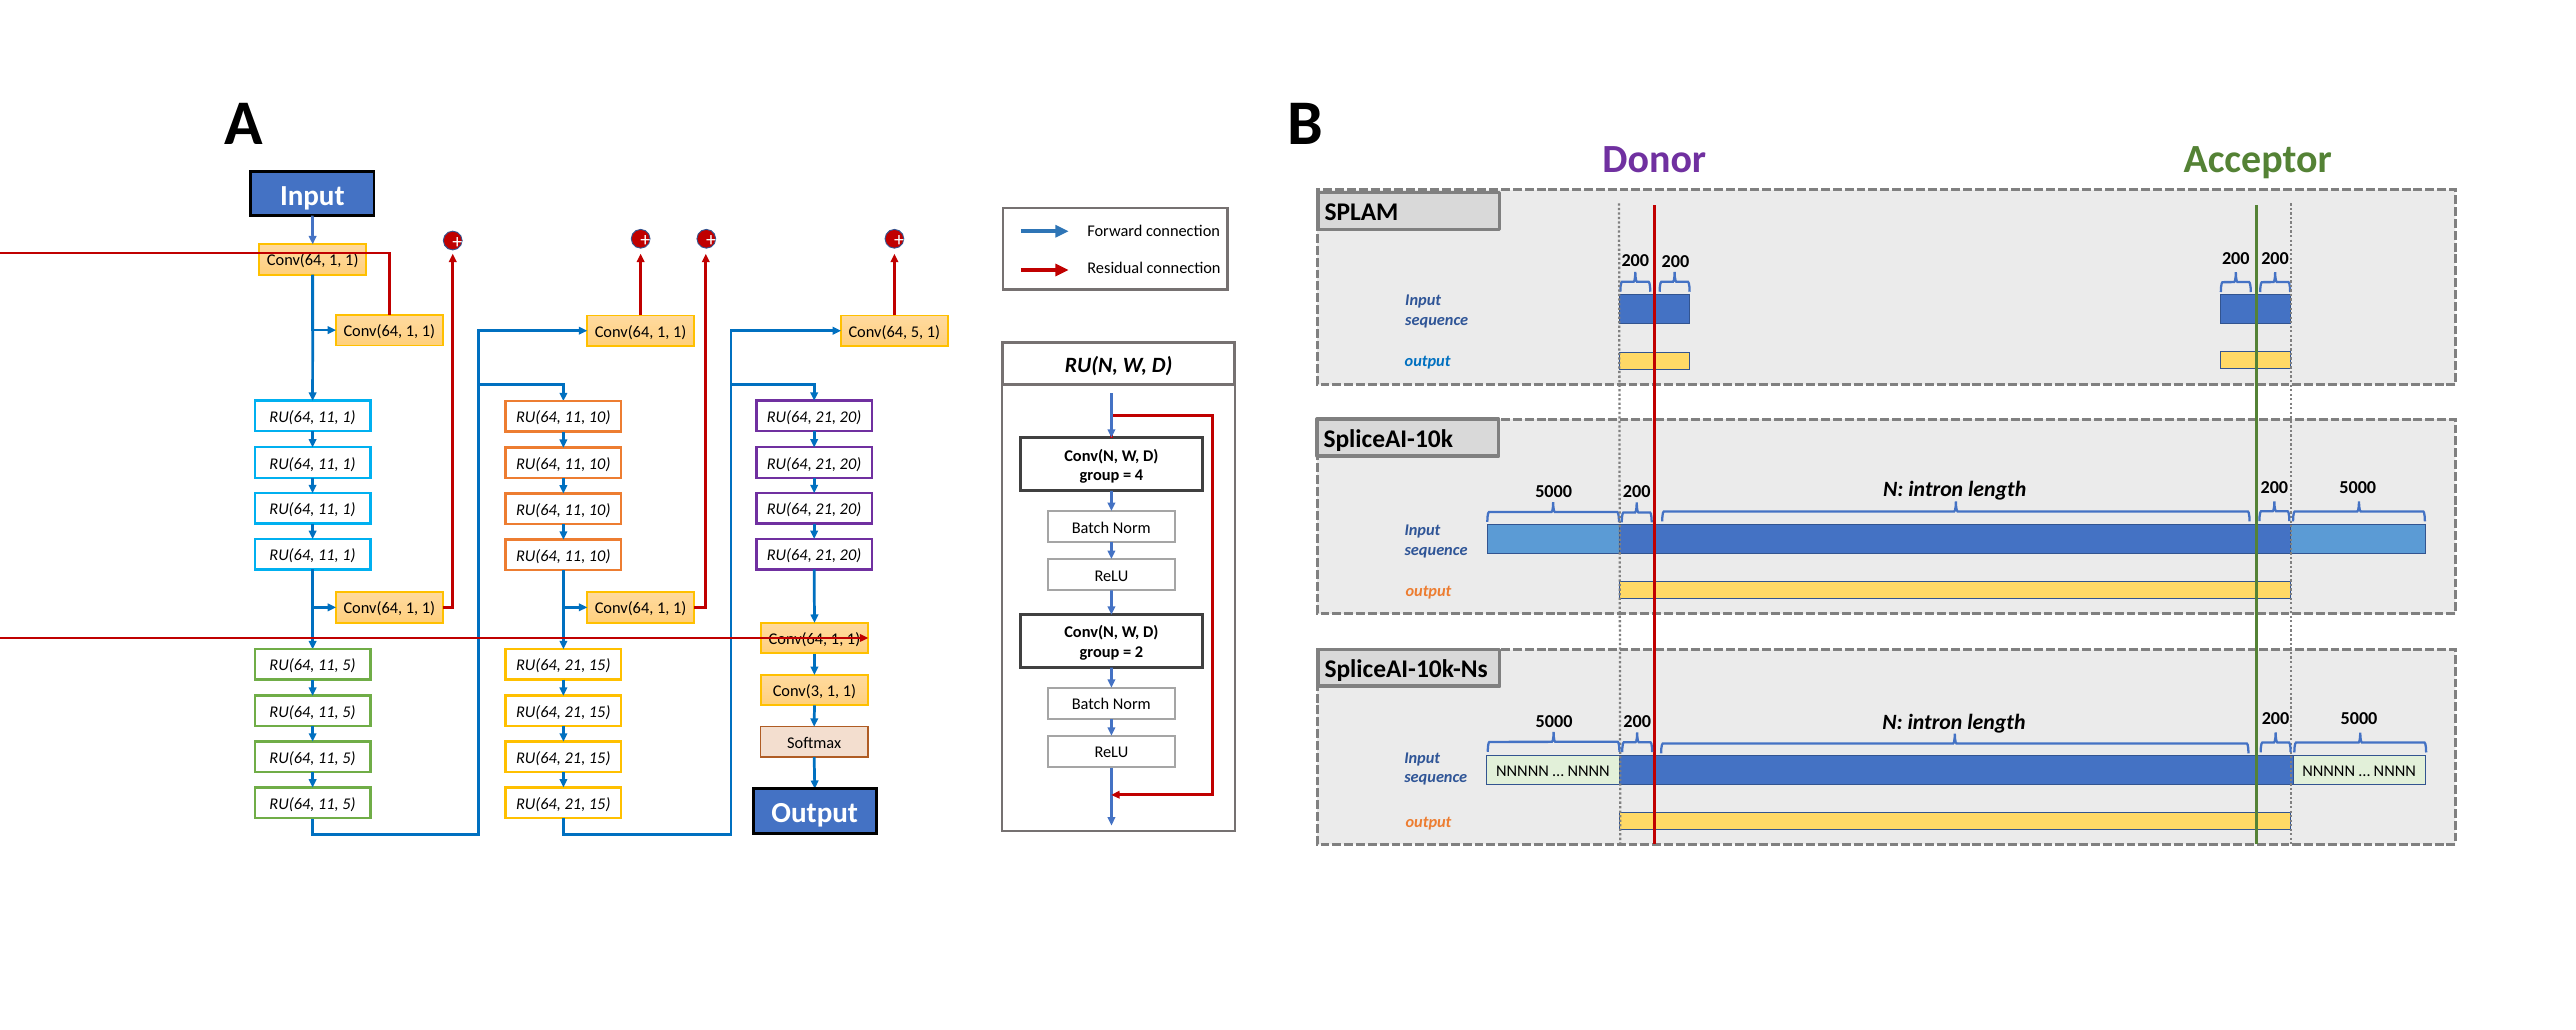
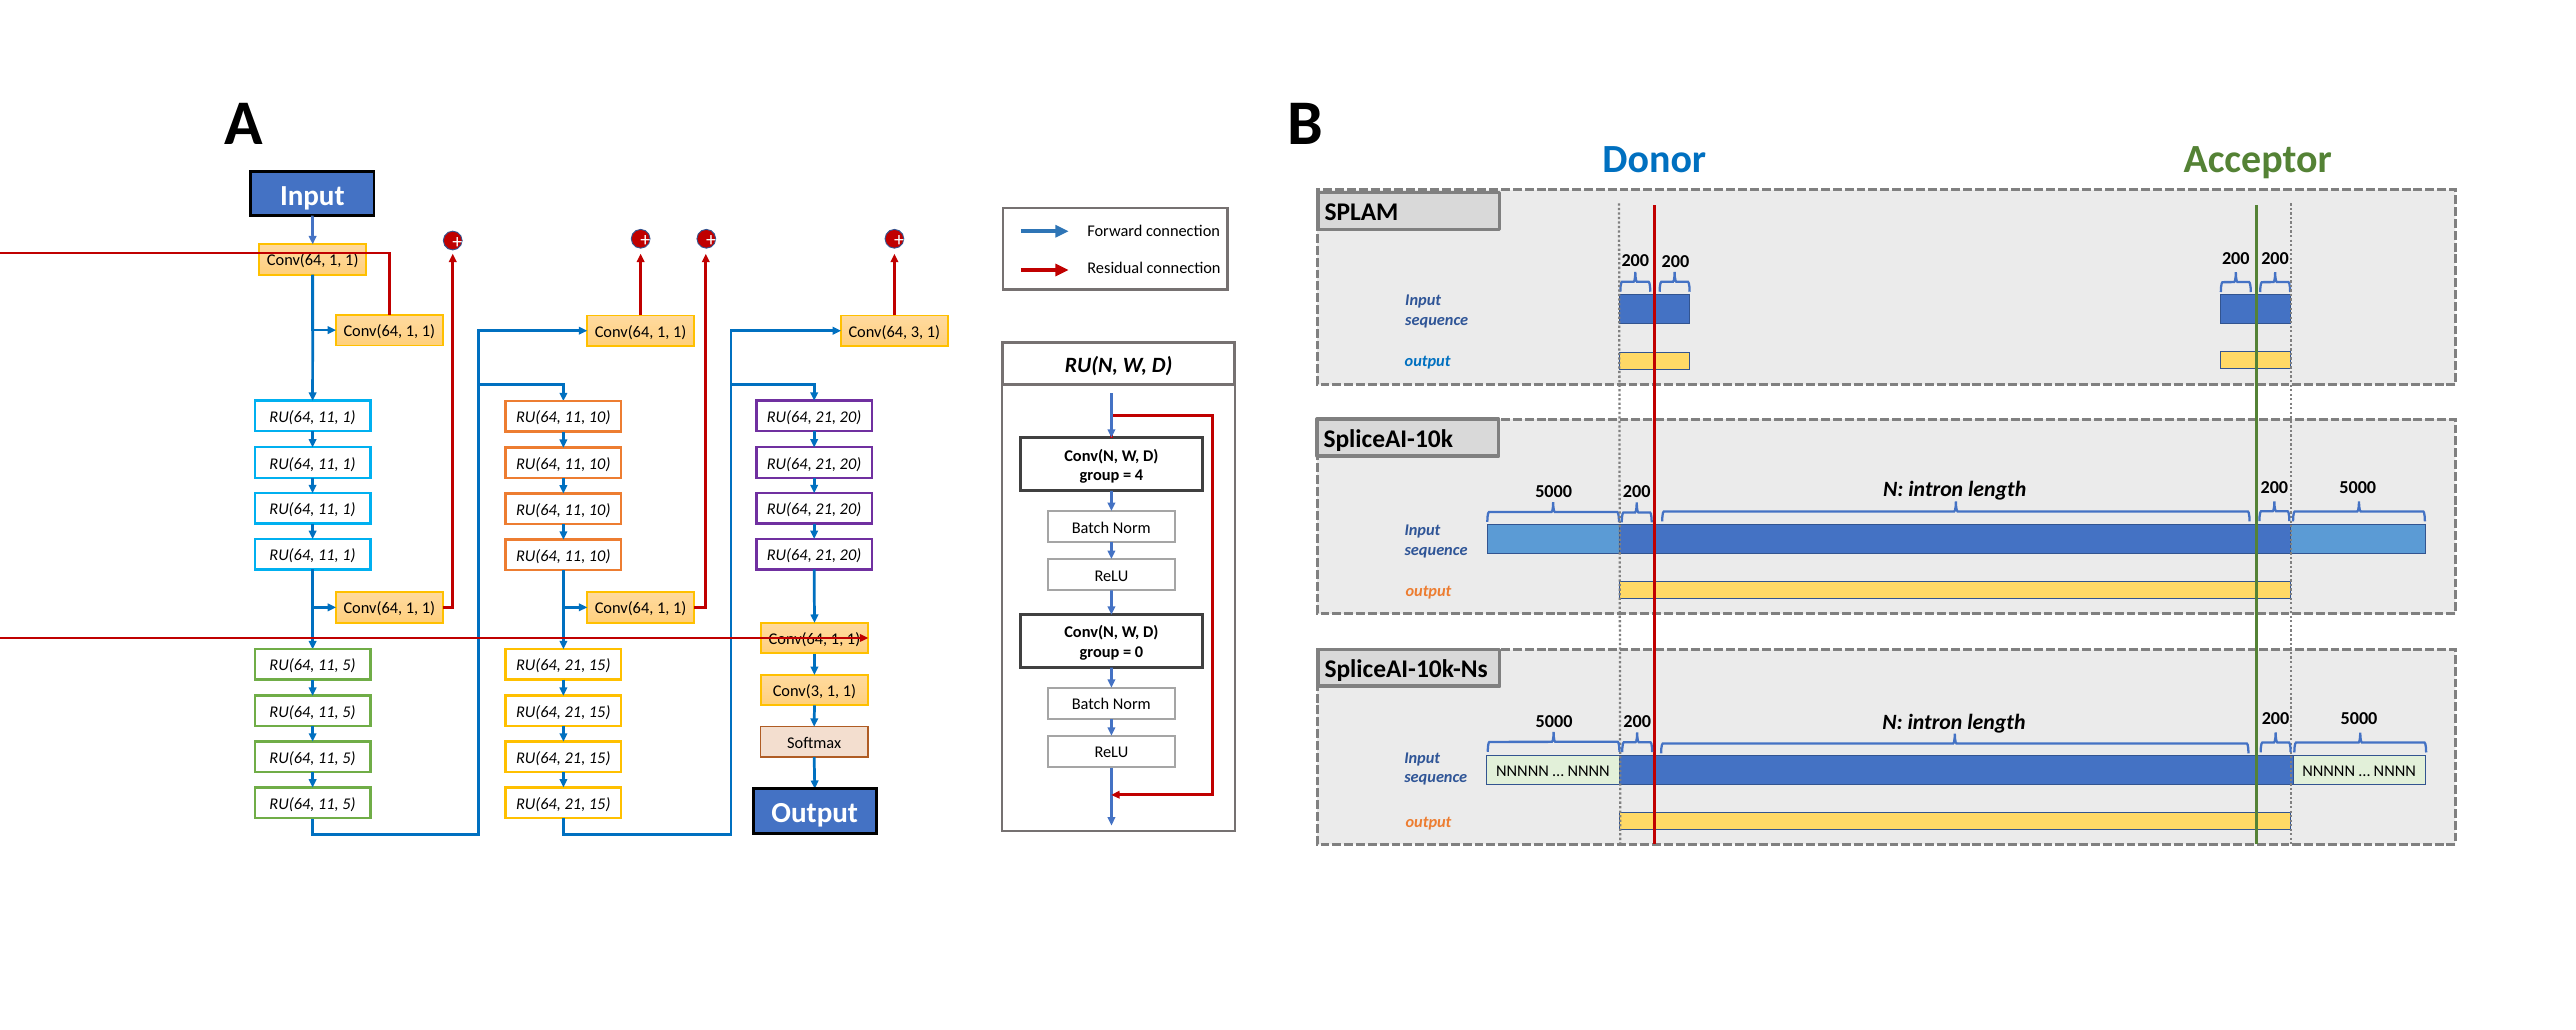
Donor colour: purple -> blue (1654, 160)
5: 5 -> 3 (917, 332)
2: 2 -> 0 (1139, 652)
